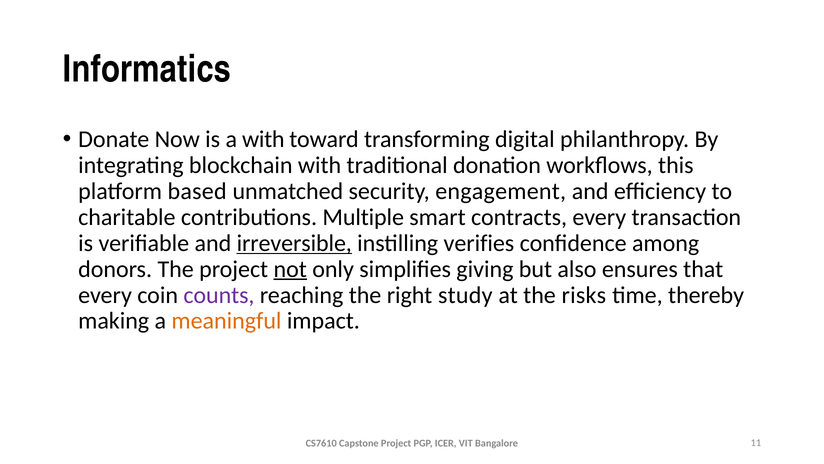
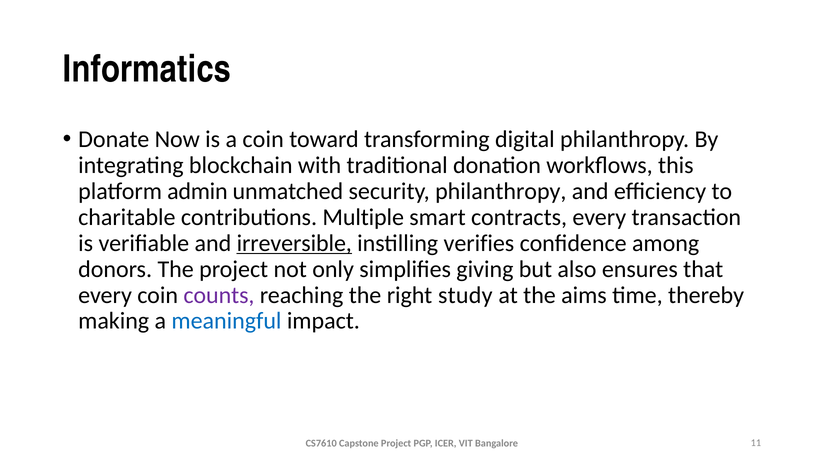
a with: with -> coin (263, 139)
based: based -> admin (197, 191)
security engagement: engagement -> philanthropy (501, 191)
not underline: present -> none (290, 269)
risks: risks -> aims (584, 295)
meaningful colour: orange -> blue (226, 321)
